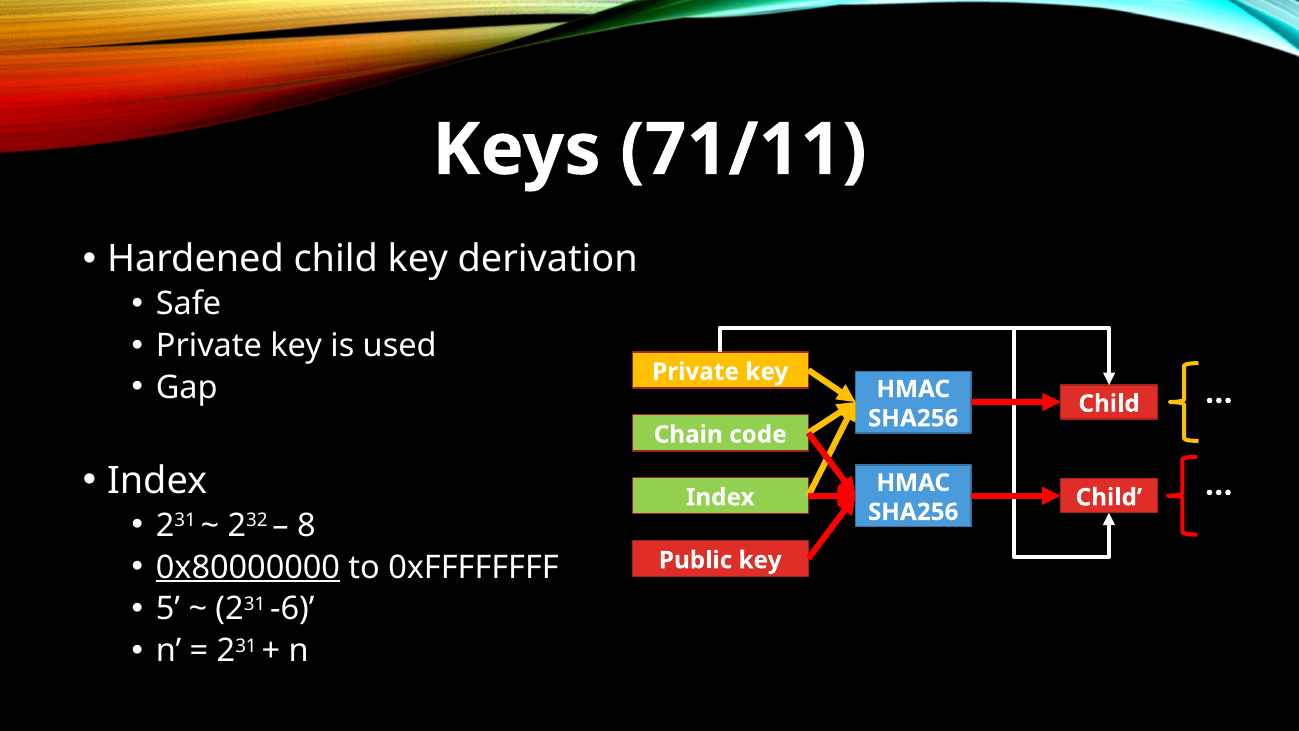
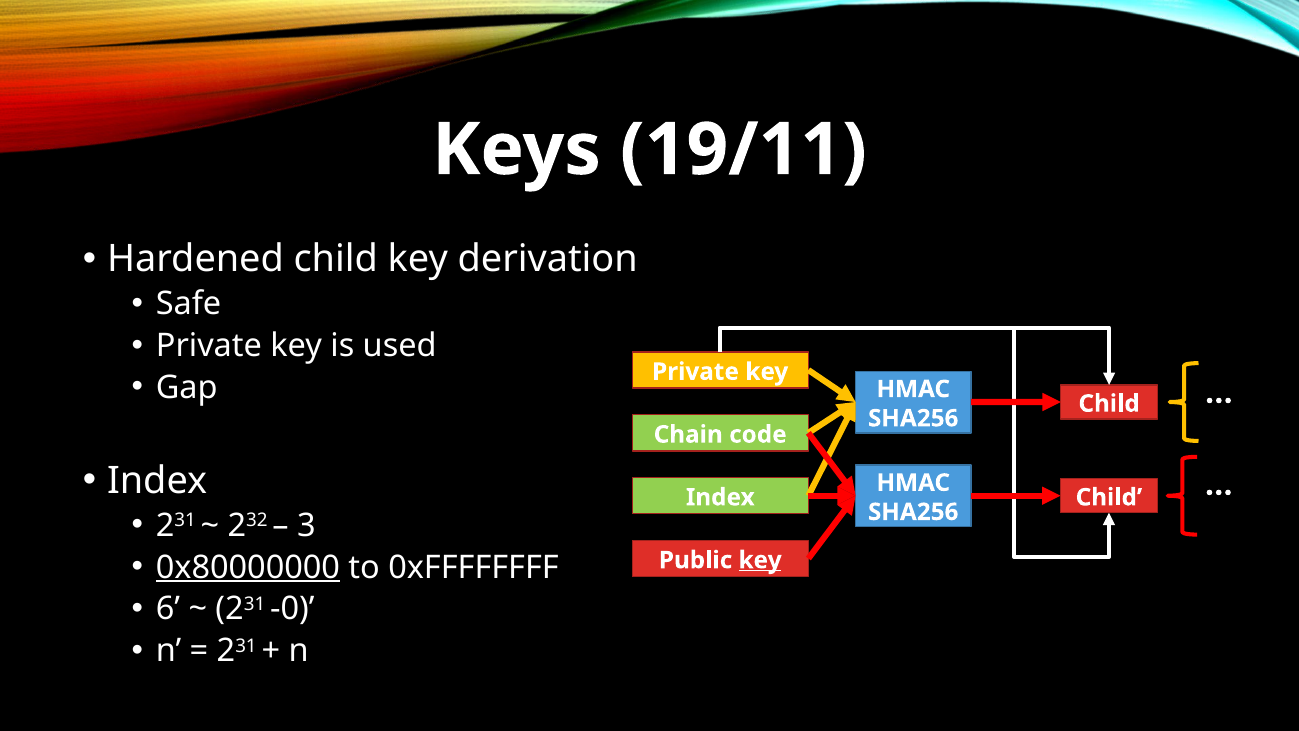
71/11: 71/11 -> 19/11 (743, 150)
8: 8 -> 3 (306, 525)
key underline: none -> present (760, 560)
5: 5 -> 6 (168, 609)
-6: -6 -> -0 (292, 609)
